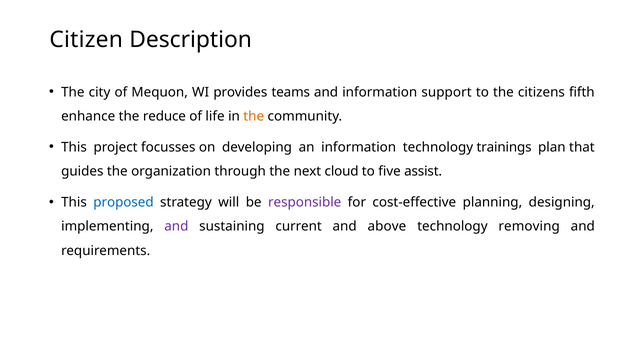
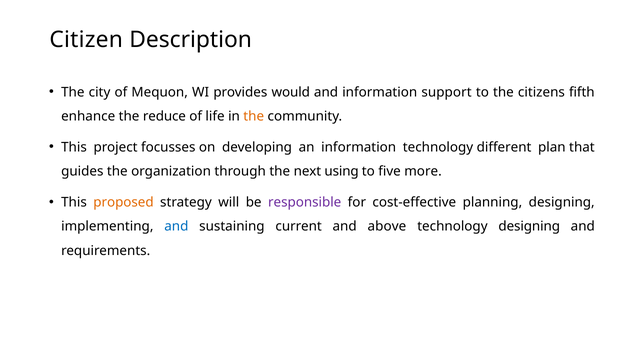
teams: teams -> would (291, 92)
trainings: trainings -> different (504, 147)
cloud: cloud -> using (342, 172)
assist: assist -> more (423, 172)
proposed colour: blue -> orange (123, 202)
and colour: purple -> blue (176, 227)
technology removing: removing -> designing (529, 227)
